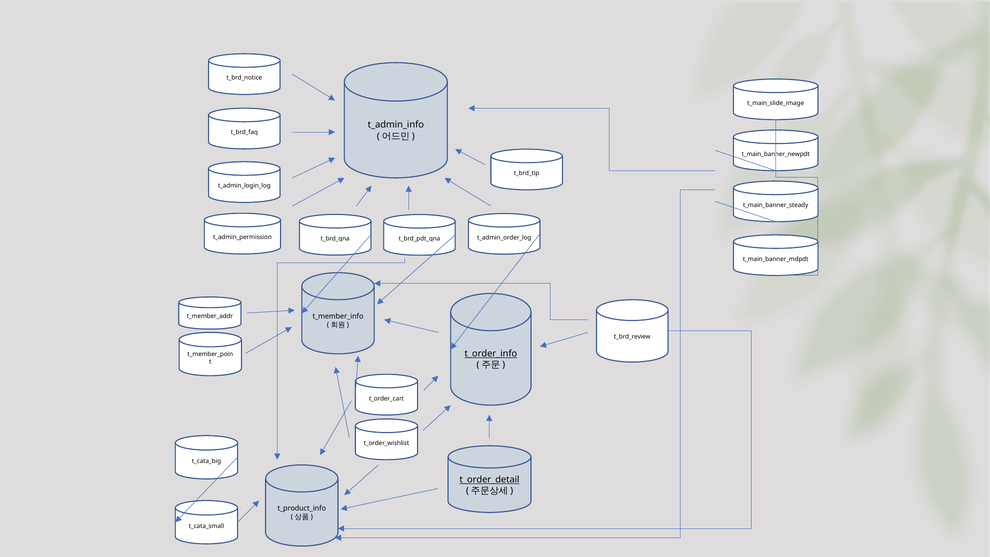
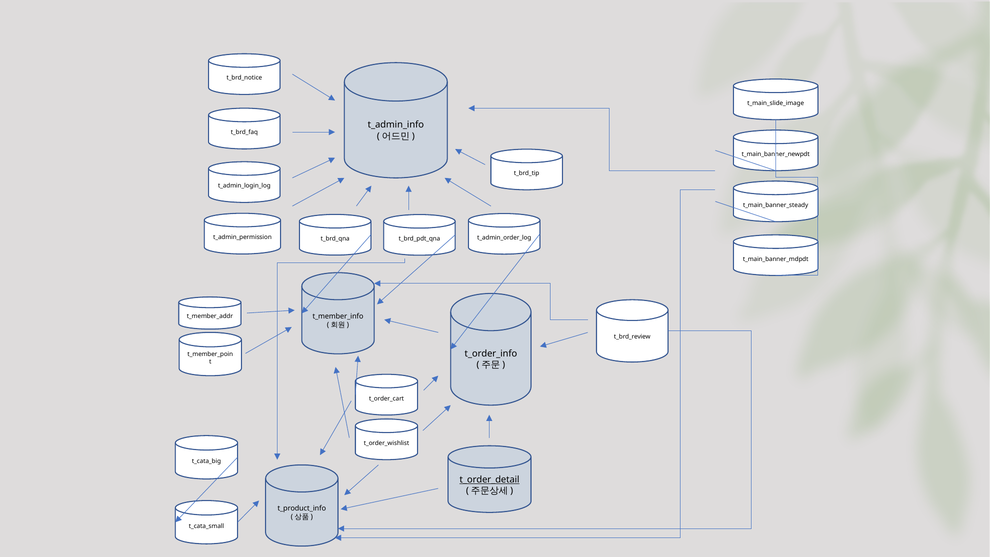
t_order_info underline: present -> none (491, 354)
